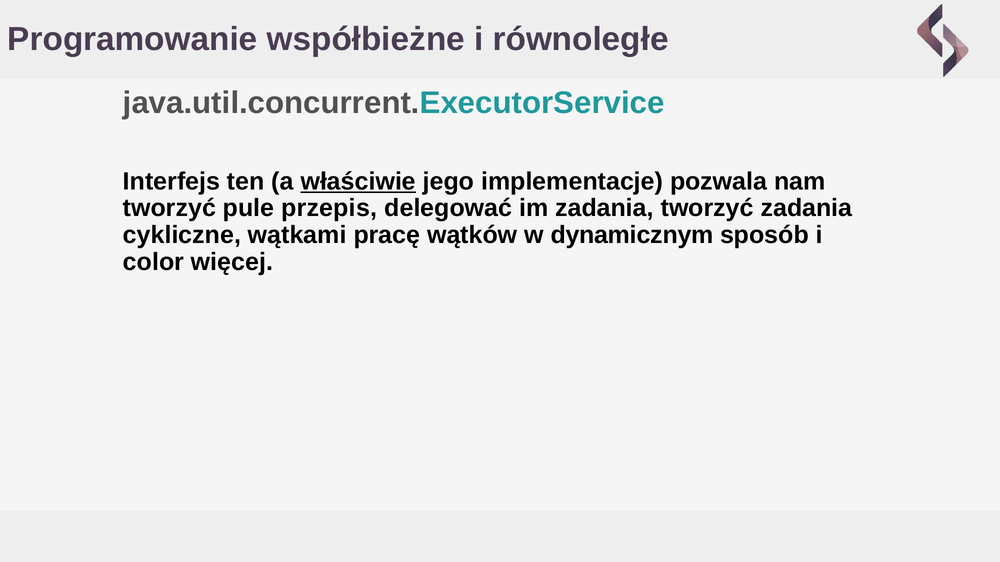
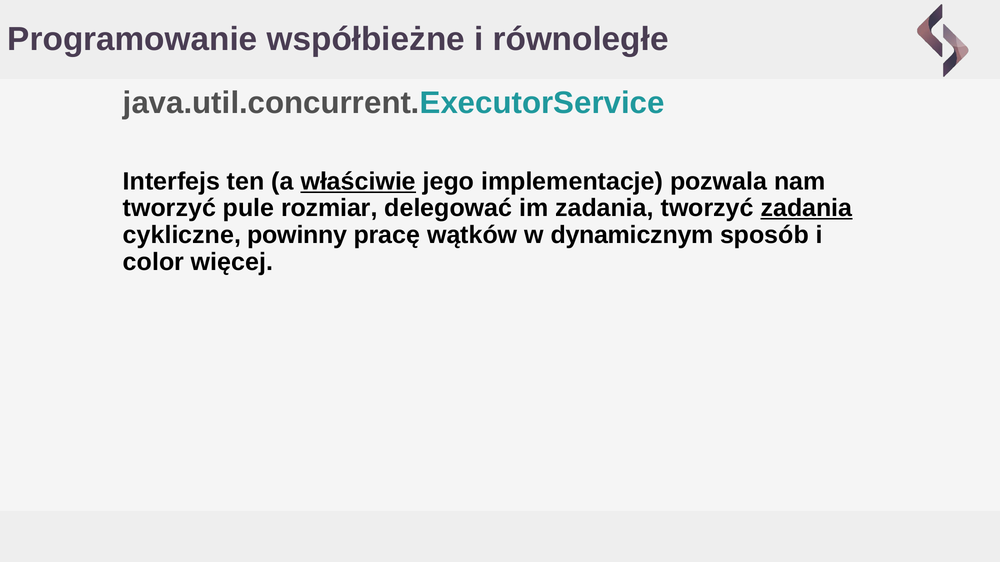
przepis: przepis -> rozmiar (329, 208)
zadania underline: none -> present (806, 208)
wątkami: wątkami -> powinny (297, 235)
